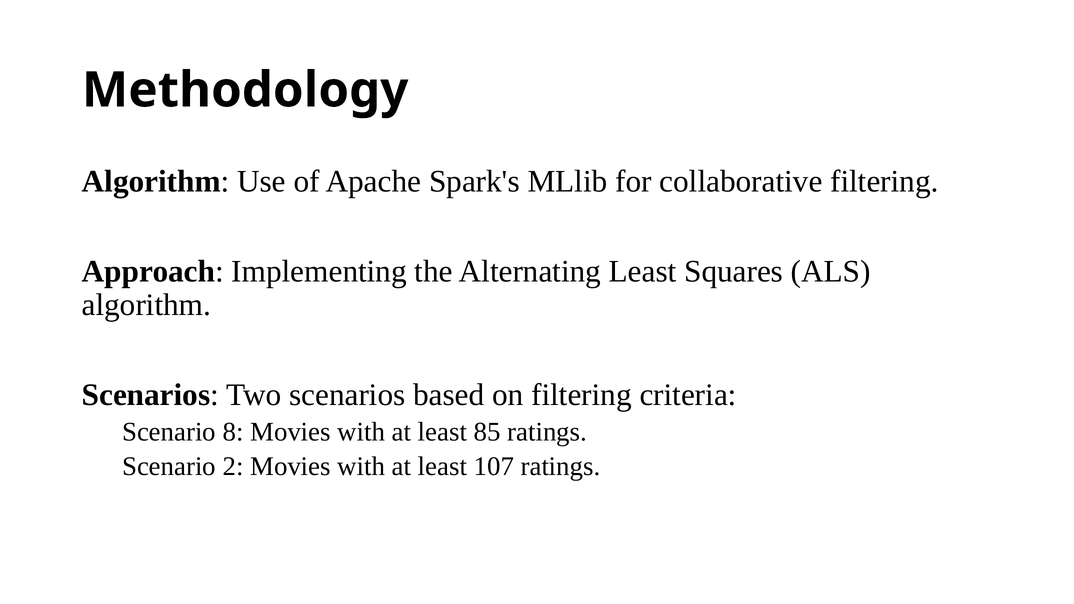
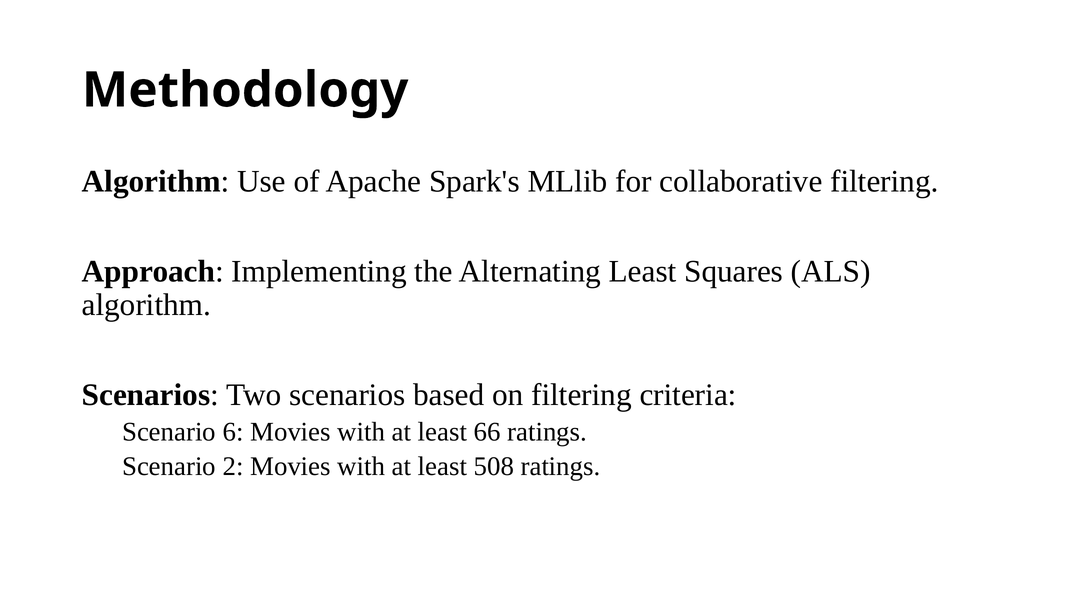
8: 8 -> 6 (233, 432)
85: 85 -> 66 (487, 432)
107: 107 -> 508 (494, 467)
